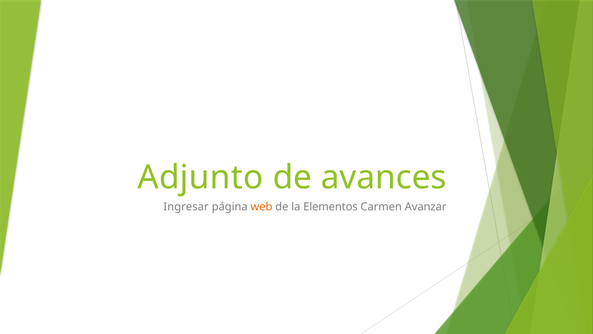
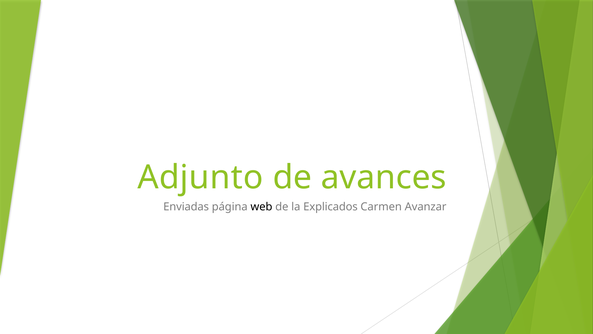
Ingresar: Ingresar -> Enviadas (186, 207)
web colour: orange -> black (261, 207)
Elementos: Elementos -> Explicados (330, 207)
